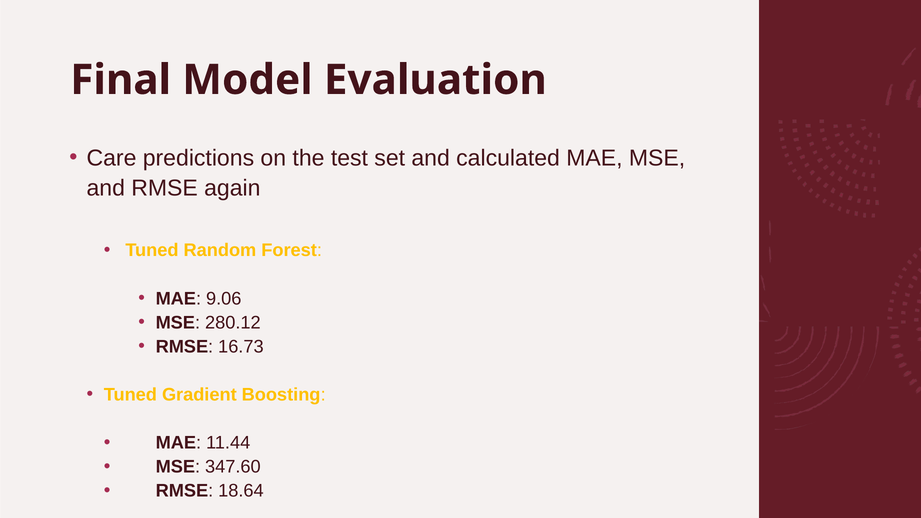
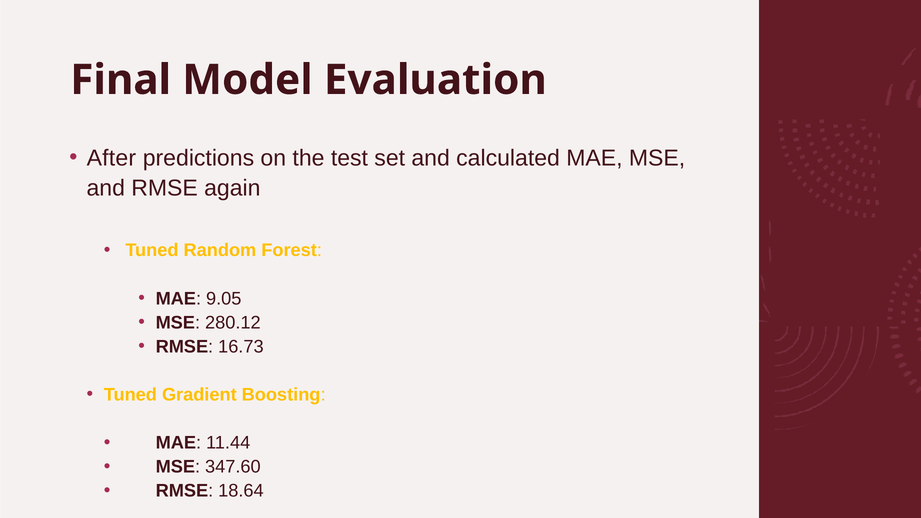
Care: Care -> After (111, 158)
9.06: 9.06 -> 9.05 (224, 299)
